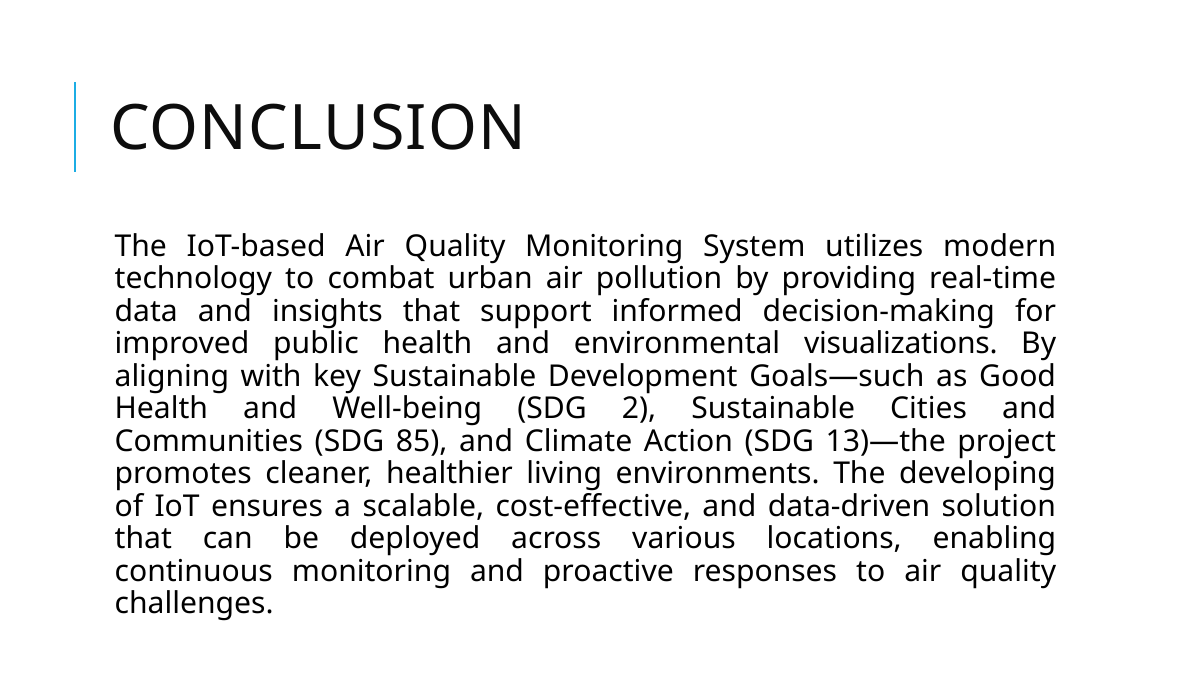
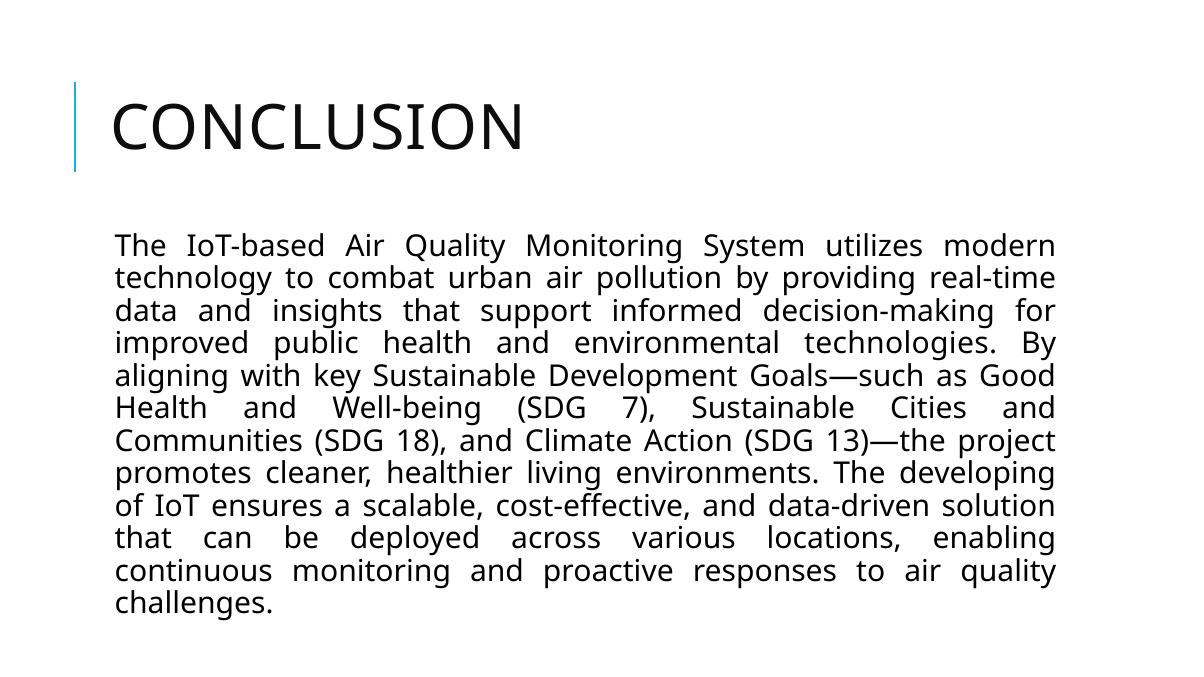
visualizations: visualizations -> technologies (901, 344)
2: 2 -> 7 (639, 409)
85: 85 -> 18 (422, 441)
